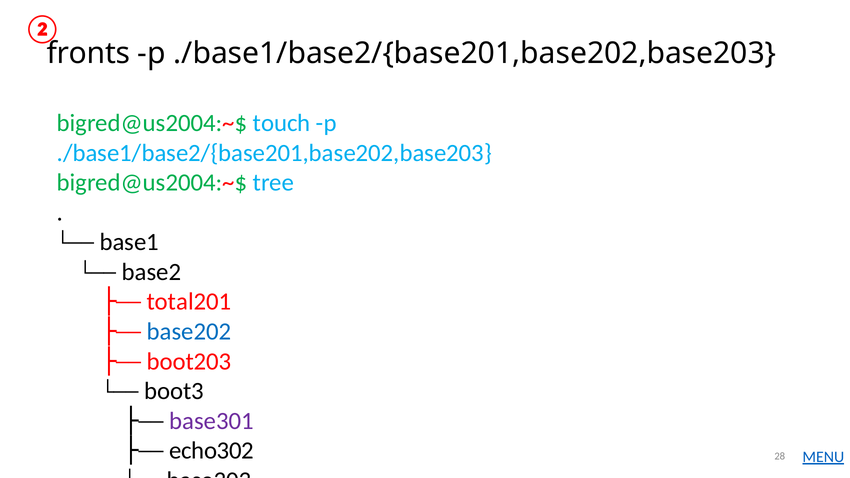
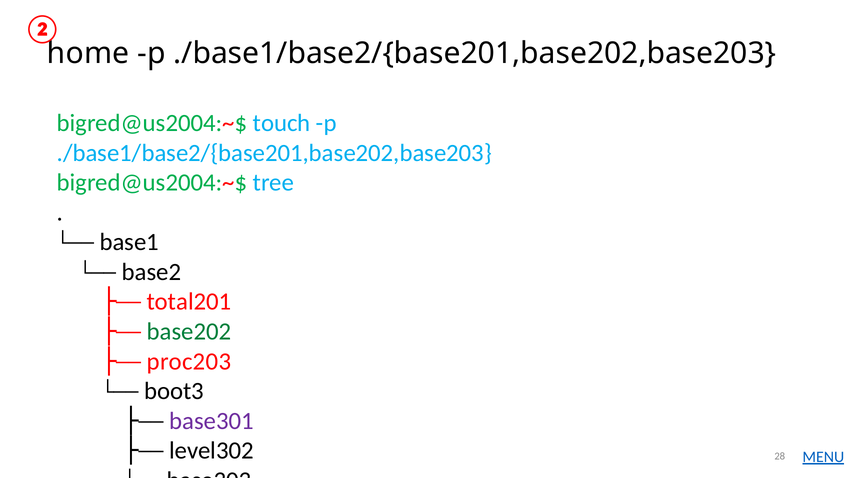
fronts: fronts -> home (88, 53)
base202 colour: blue -> green (189, 332)
boot203: boot203 -> proc203 (189, 361)
echo302: echo302 -> level302 (211, 451)
